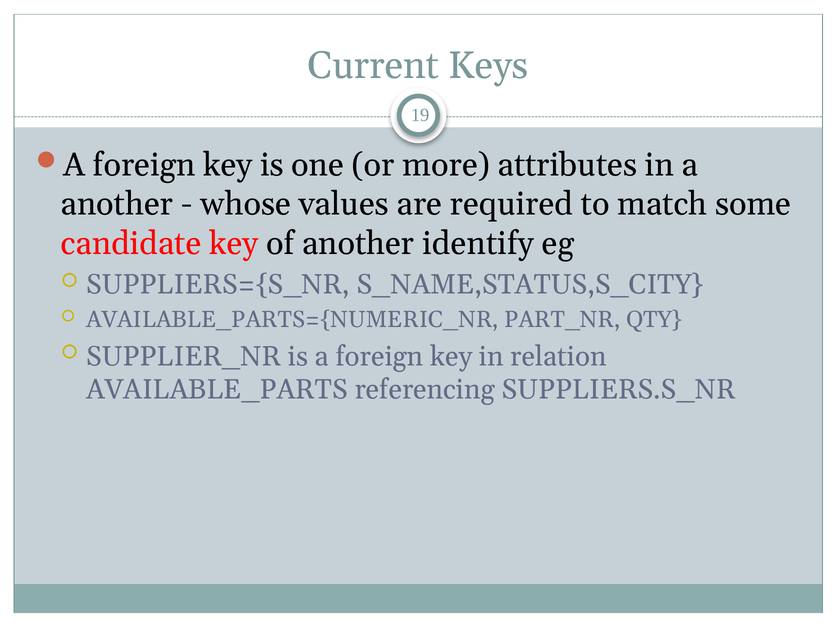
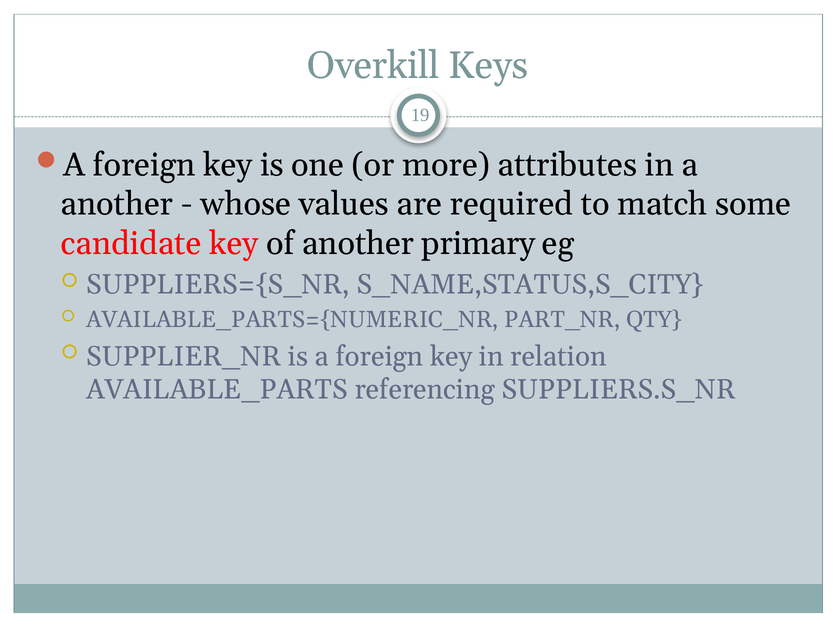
Current: Current -> Overkill (373, 66)
identify: identify -> primary (478, 244)
